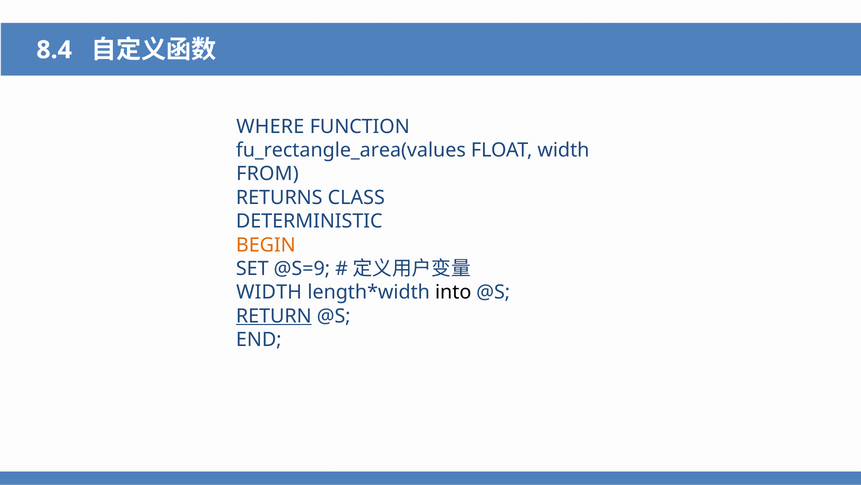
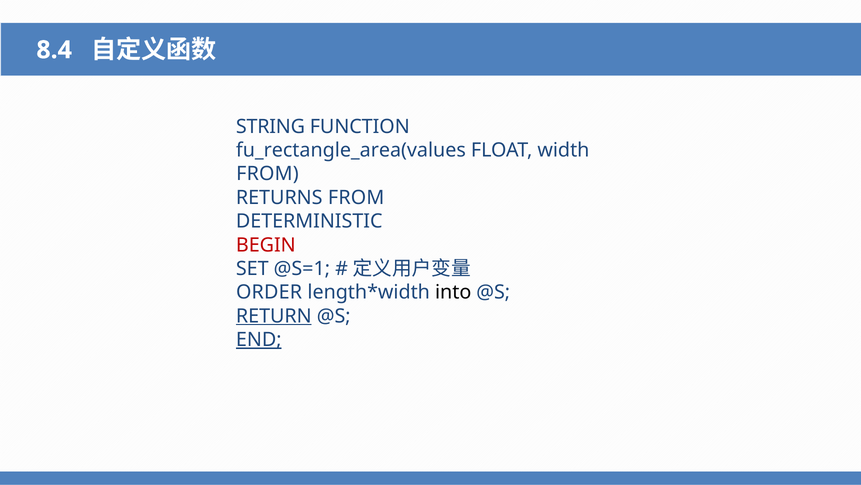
WHERE: WHERE -> STRING (270, 126)
RETURNS CLASS: CLASS -> FROM (356, 197)
BEGIN colour: orange -> red (266, 245)
@S=9: @S=9 -> @S=1 (302, 268)
WIDTH: WIDTH -> ORDER (269, 292)
END underline: none -> present (259, 339)
